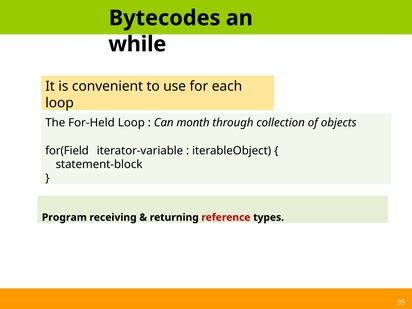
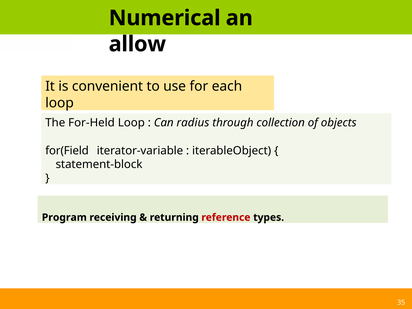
Bytecodes: Bytecodes -> Numerical (165, 18)
while: while -> allow (137, 44)
month: month -> radius (193, 123)
